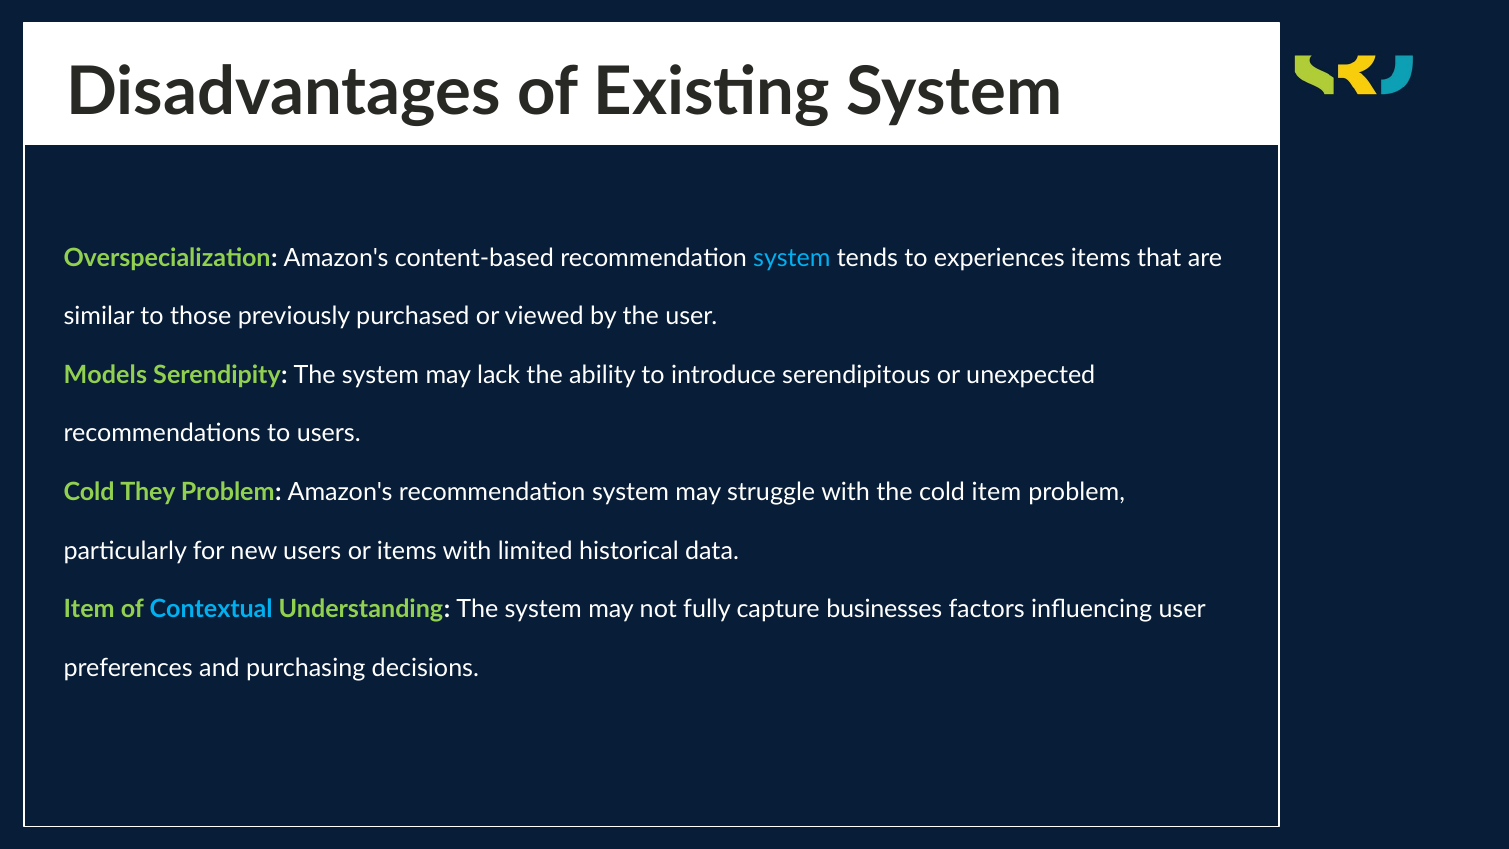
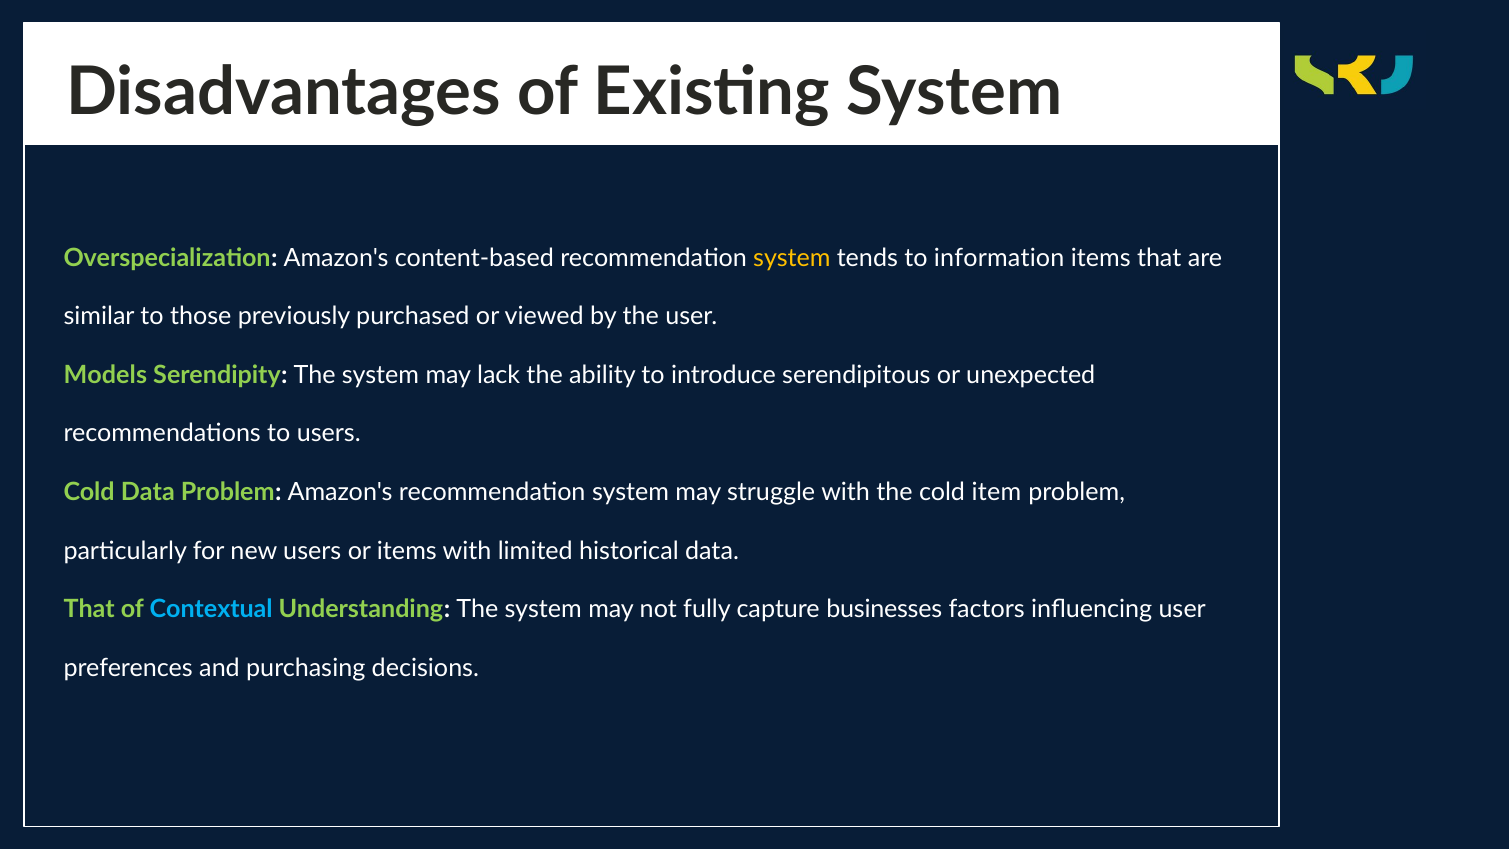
system colour: light blue -> yellow (792, 258)
experiences: experiences -> information (999, 258)
Cold They: They -> Data (148, 492)
Item: Item -> That (89, 610)
